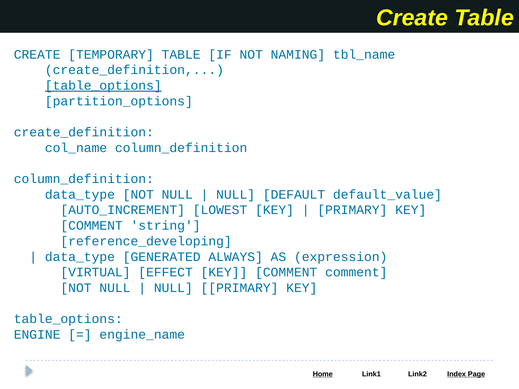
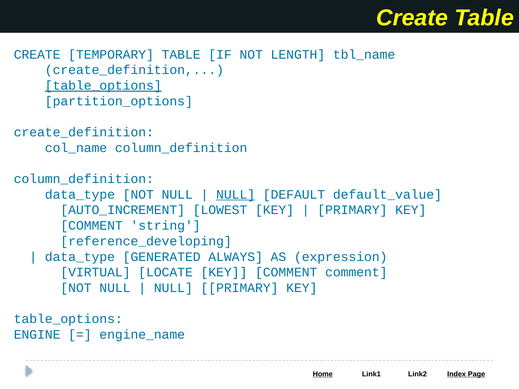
NAMING: NAMING -> LENGTH (298, 54)
NULL underline: none -> present (236, 195)
EFFECT: EFFECT -> LOCATE (166, 272)
